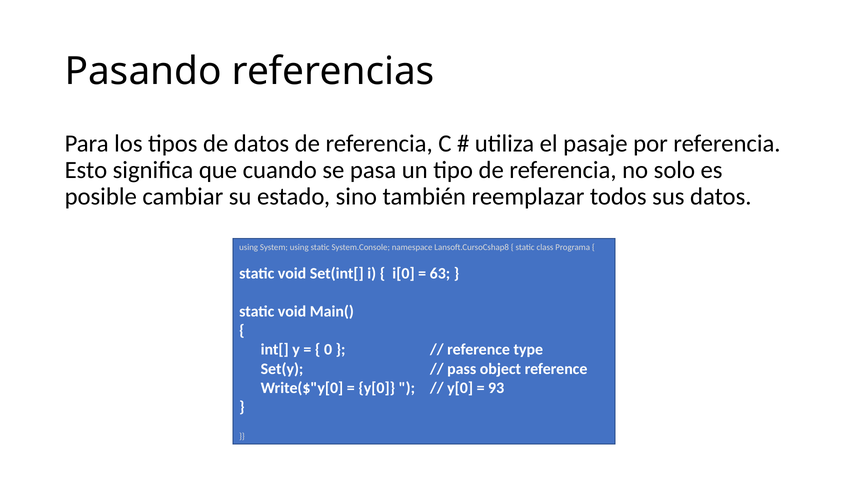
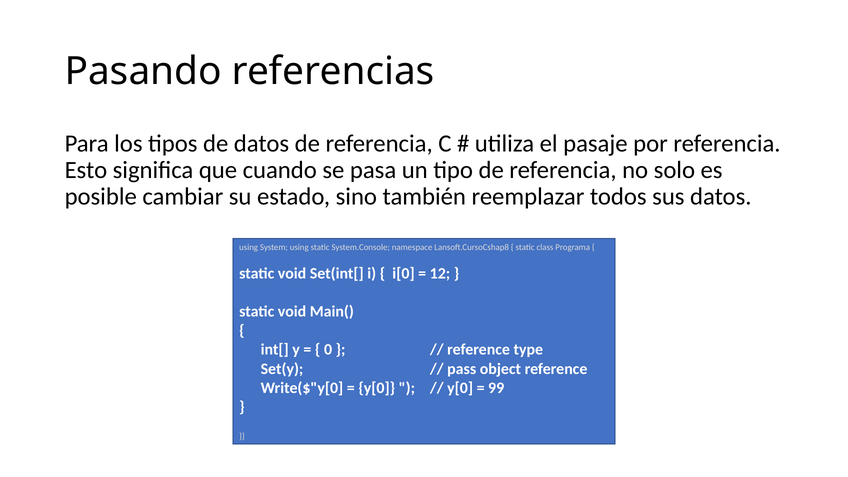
63: 63 -> 12 (440, 273)
93: 93 -> 99 (496, 388)
